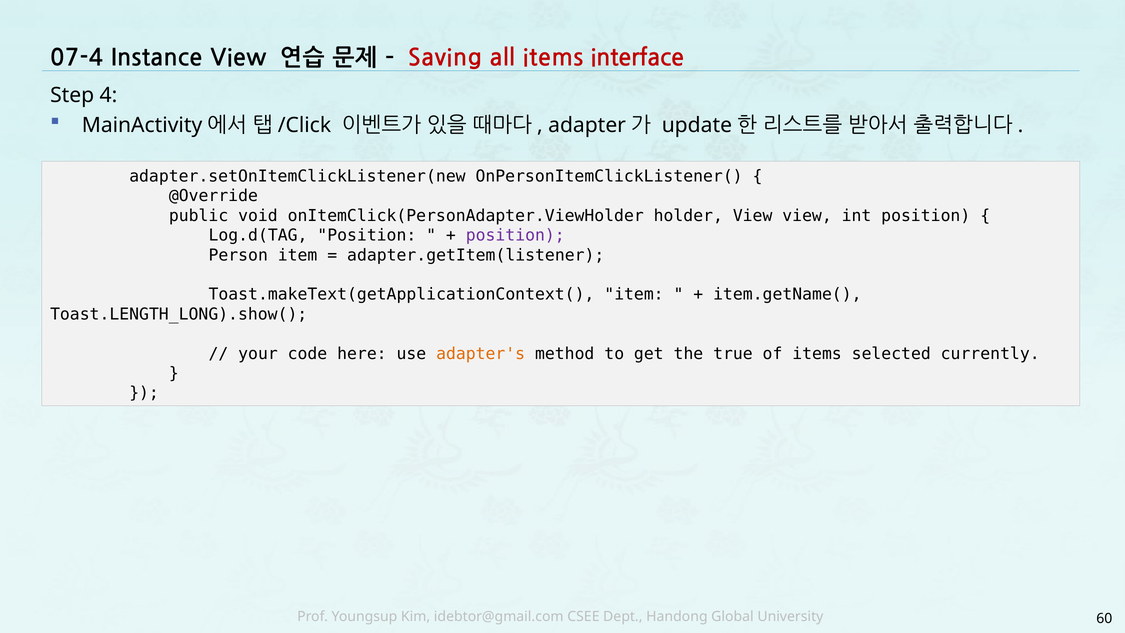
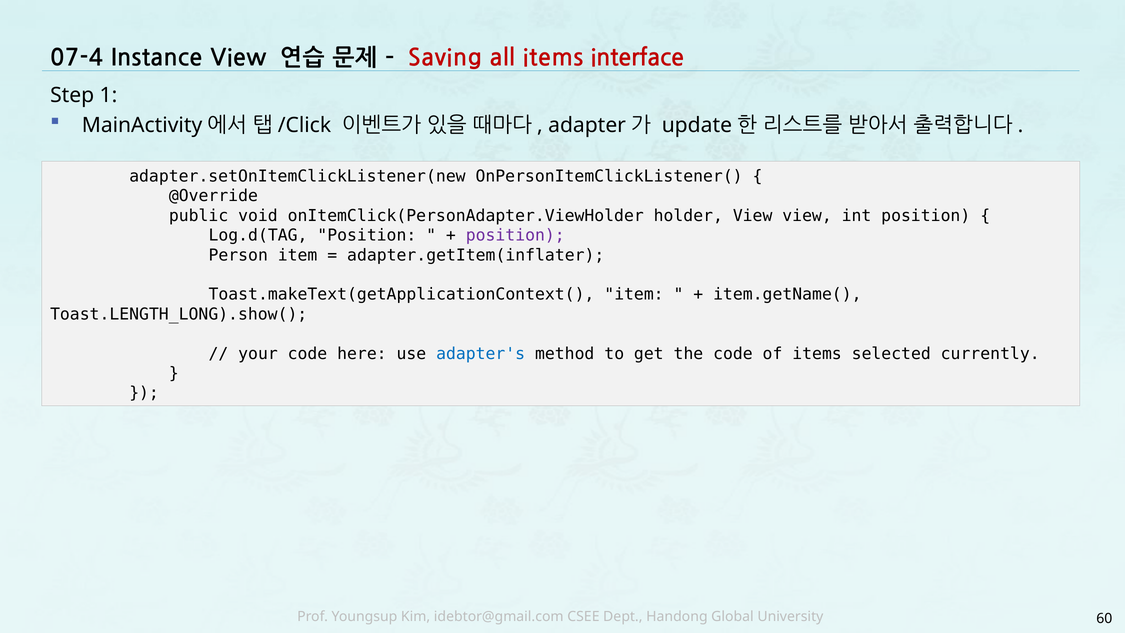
4: 4 -> 1 (108, 95)
adapter.getItem(listener: adapter.getItem(listener -> adapter.getItem(inflater (476, 255)
adapter's colour: orange -> blue (481, 354)
the true: true -> code (733, 354)
